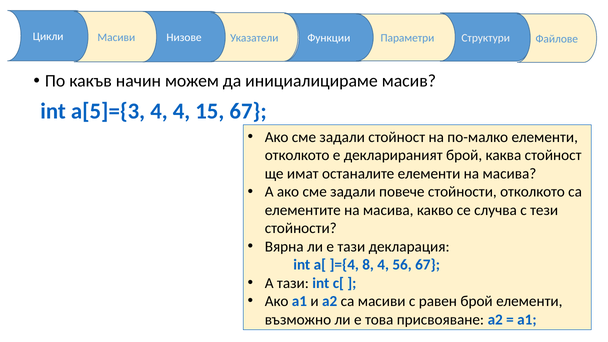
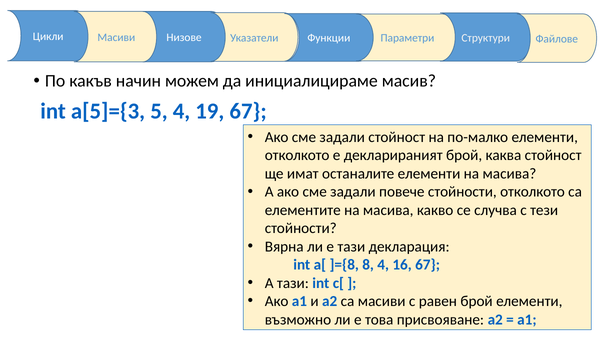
a[5]={3 4: 4 -> 5 (159, 111)
15: 15 -> 19 (210, 111)
]={4: ]={4 -> ]={8 (344, 265)
56: 56 -> 16 (402, 265)
